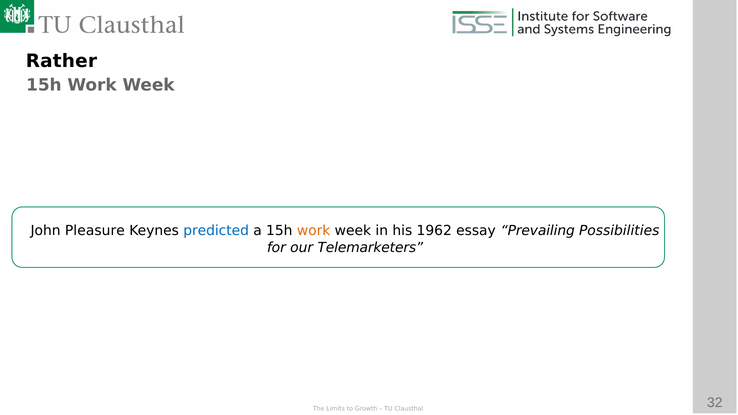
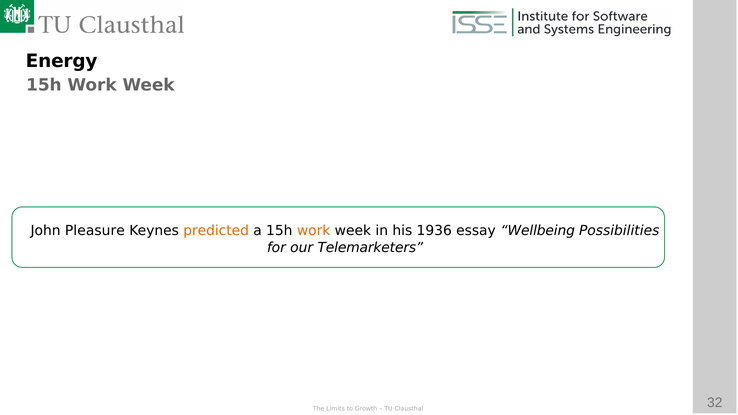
Rather: Rather -> Energy (62, 61)
predicted colour: blue -> orange (216, 231)
1962: 1962 -> 1936 (434, 231)
Prevailing: Prevailing -> Wellbeing (538, 231)
